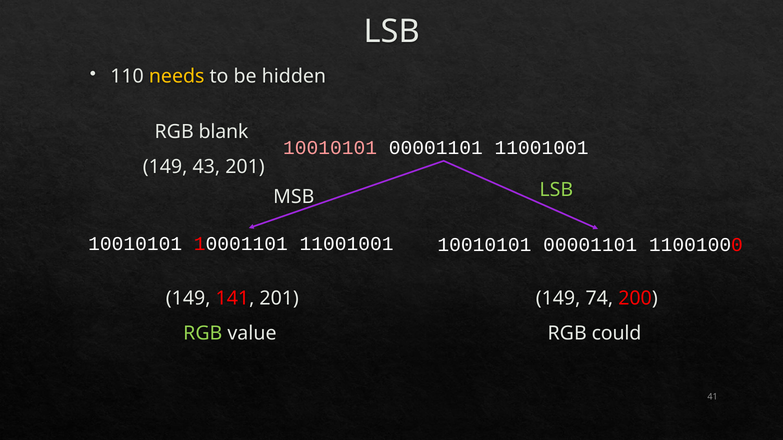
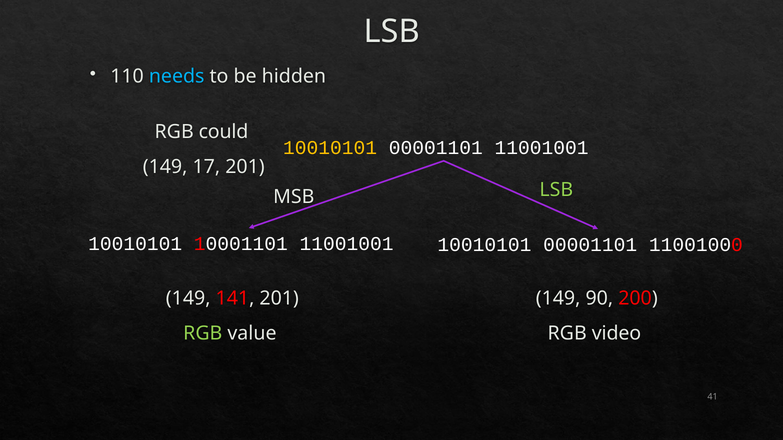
needs colour: yellow -> light blue (177, 77)
blank: blank -> could (223, 132)
10010101 colour: pink -> yellow (330, 148)
43: 43 -> 17 (206, 167)
74: 74 -> 90 (599, 299)
could: could -> video (616, 333)
